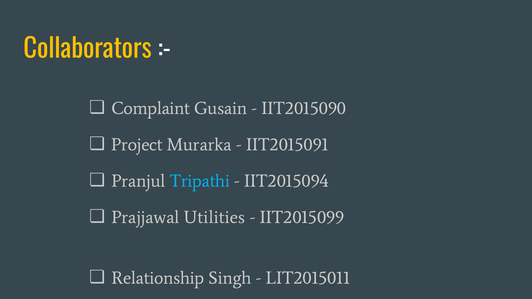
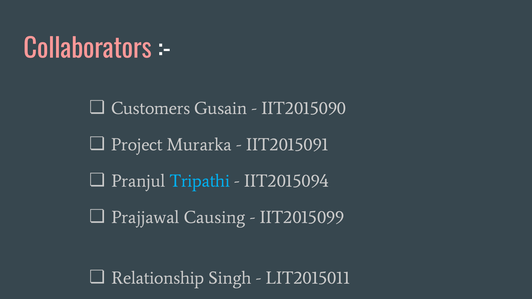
Collaborators colour: yellow -> pink (88, 49)
Complaint: Complaint -> Customers (151, 109)
Utilities: Utilities -> Causing (214, 217)
